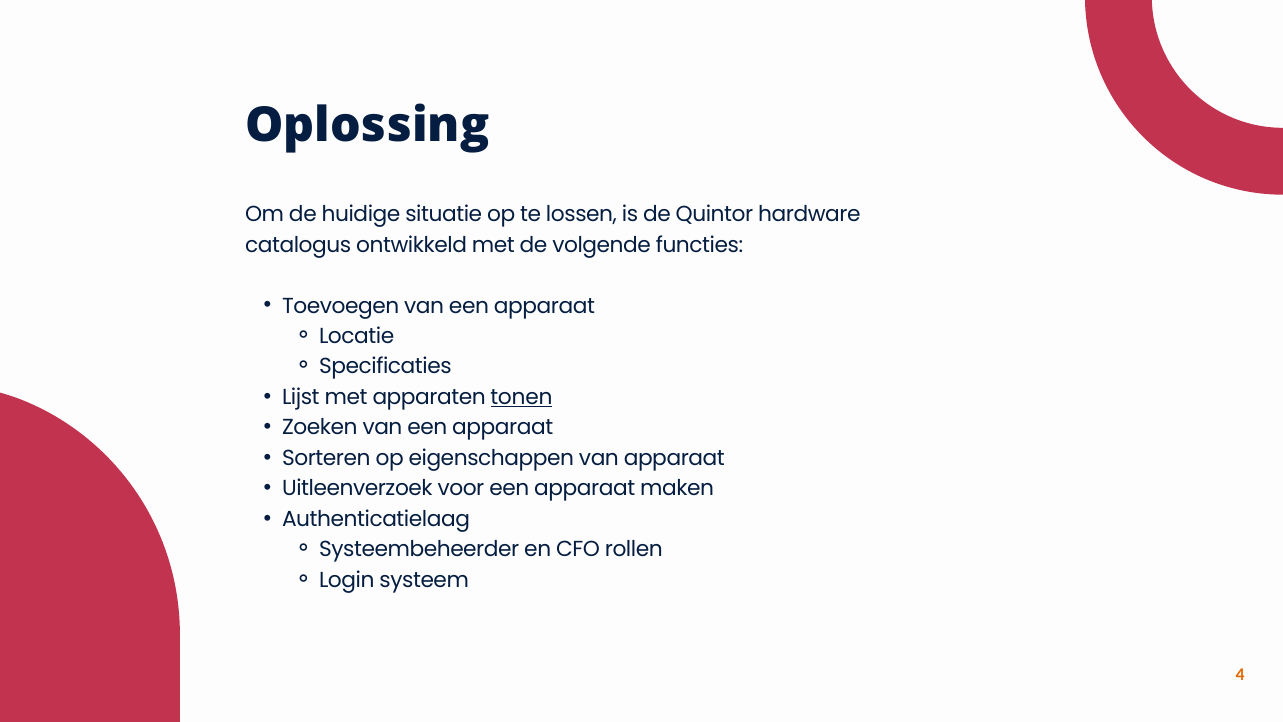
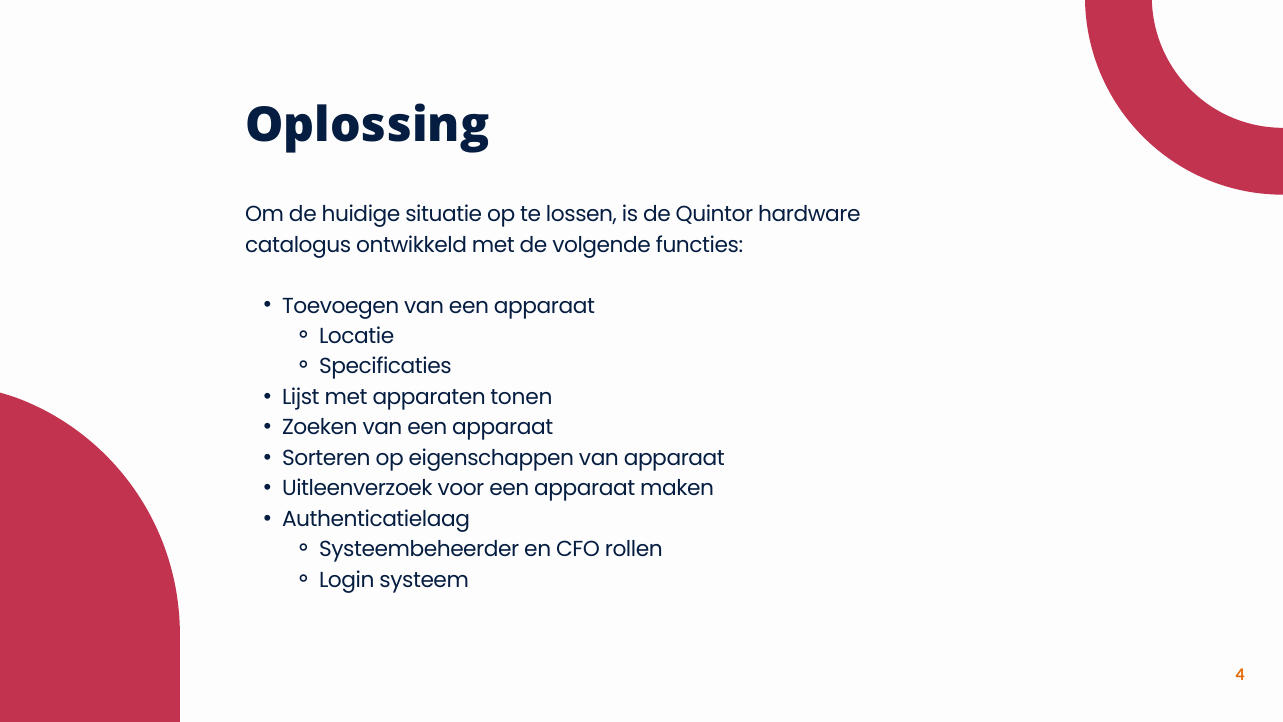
tonen underline: present -> none (521, 397)
